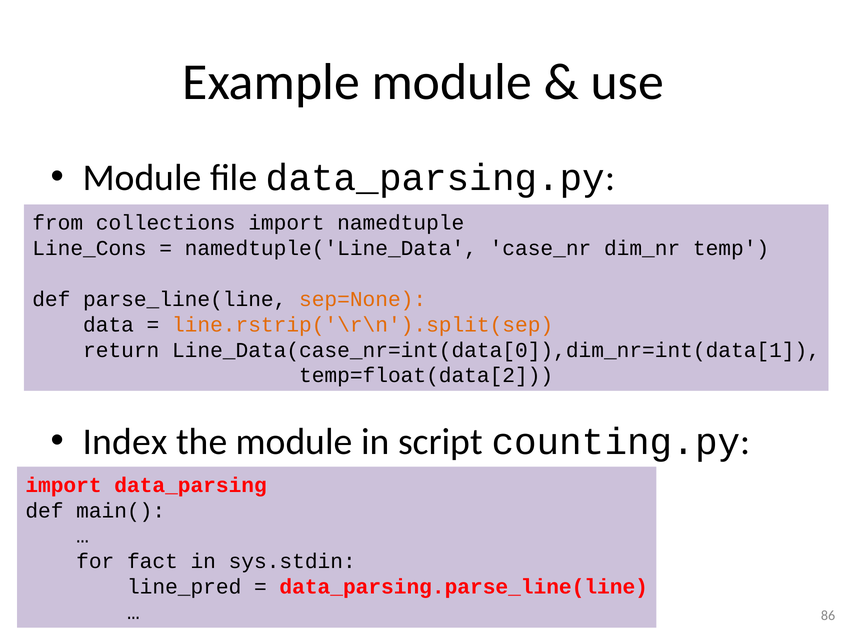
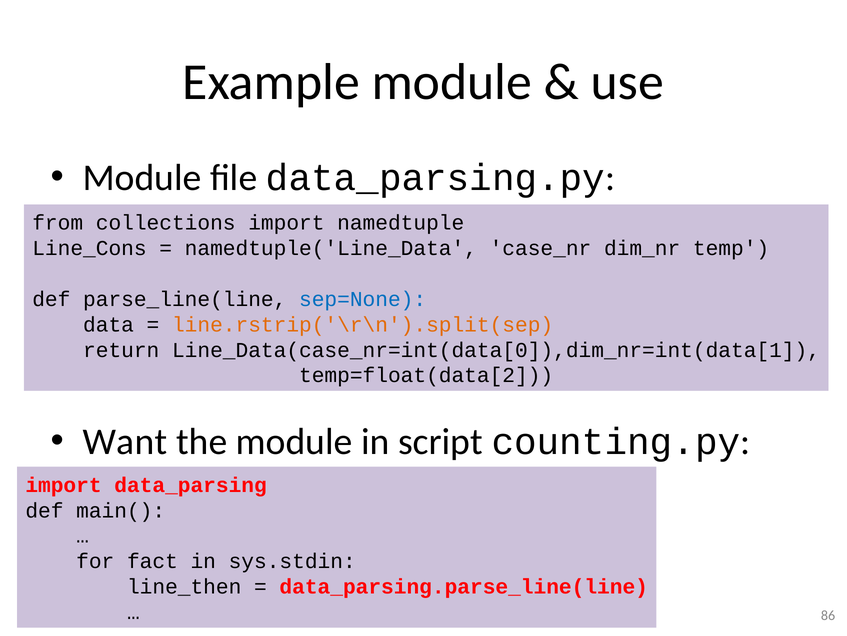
sep=None colour: orange -> blue (363, 299)
Index: Index -> Want (125, 441)
line_pred: line_pred -> line_then (184, 586)
